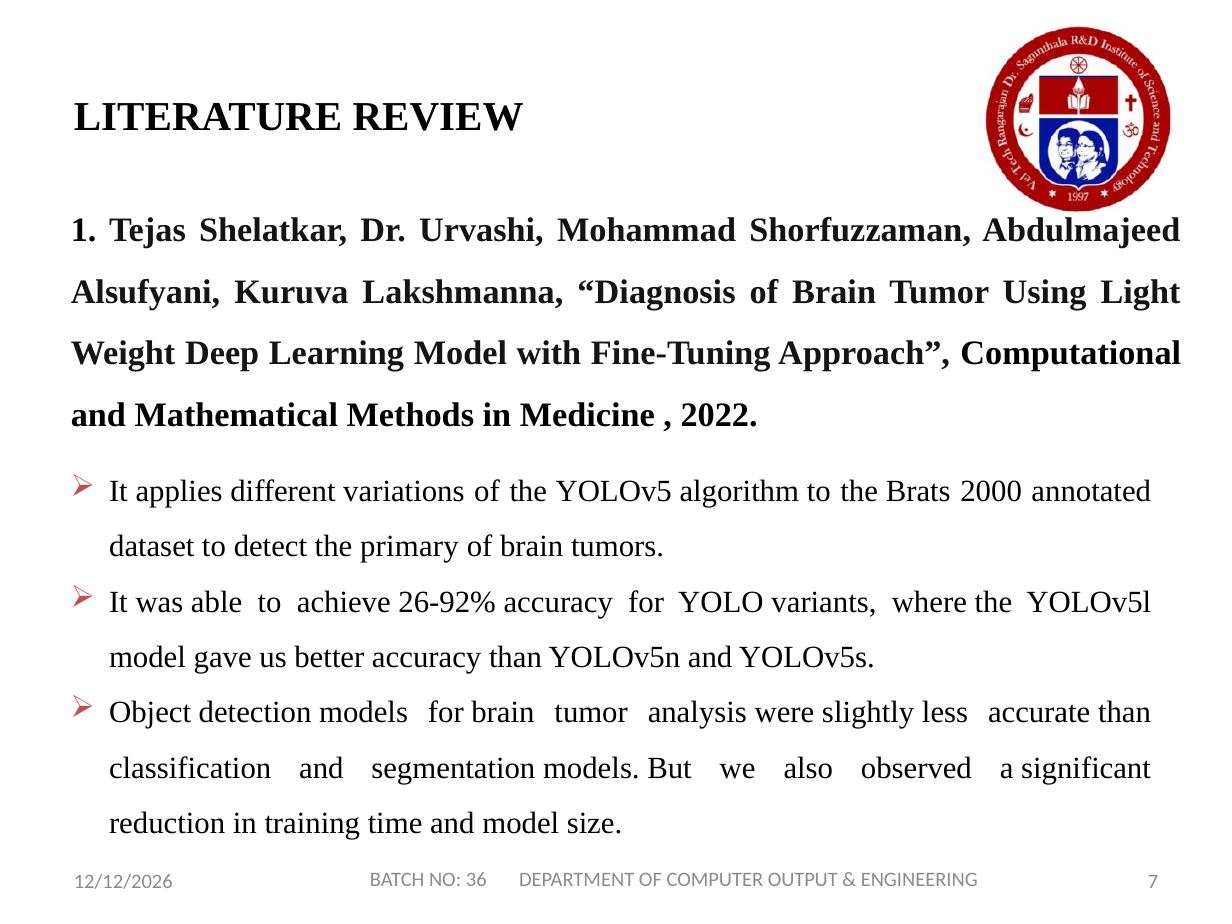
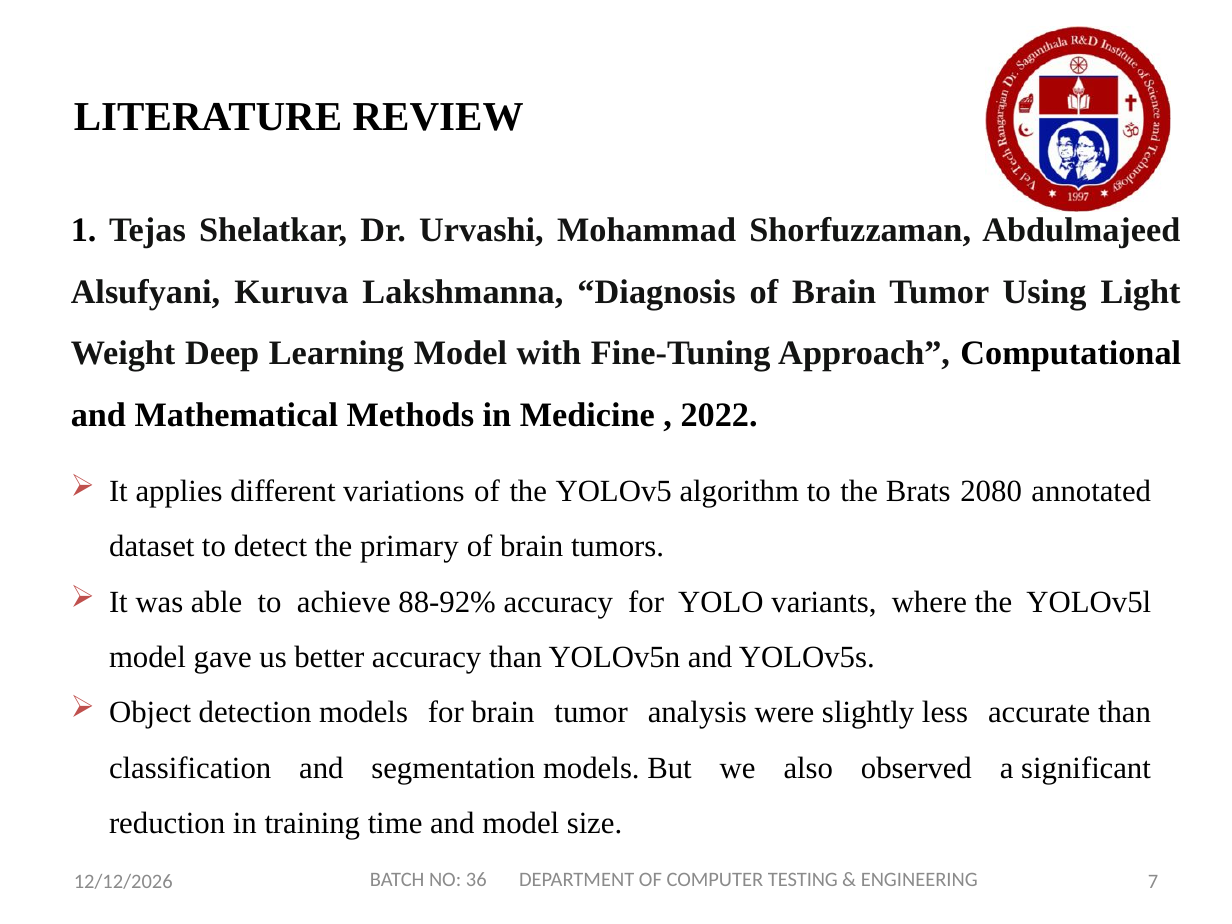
2000: 2000 -> 2080 (991, 491)
26-92%: 26-92% -> 88-92% (447, 602)
OUTPUT: OUTPUT -> TESTING (803, 880)
